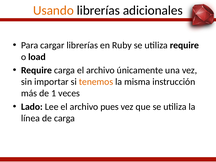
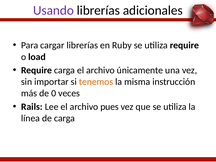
Usando colour: orange -> purple (53, 10)
1: 1 -> 0 (54, 93)
Lado: Lado -> Rails (32, 107)
